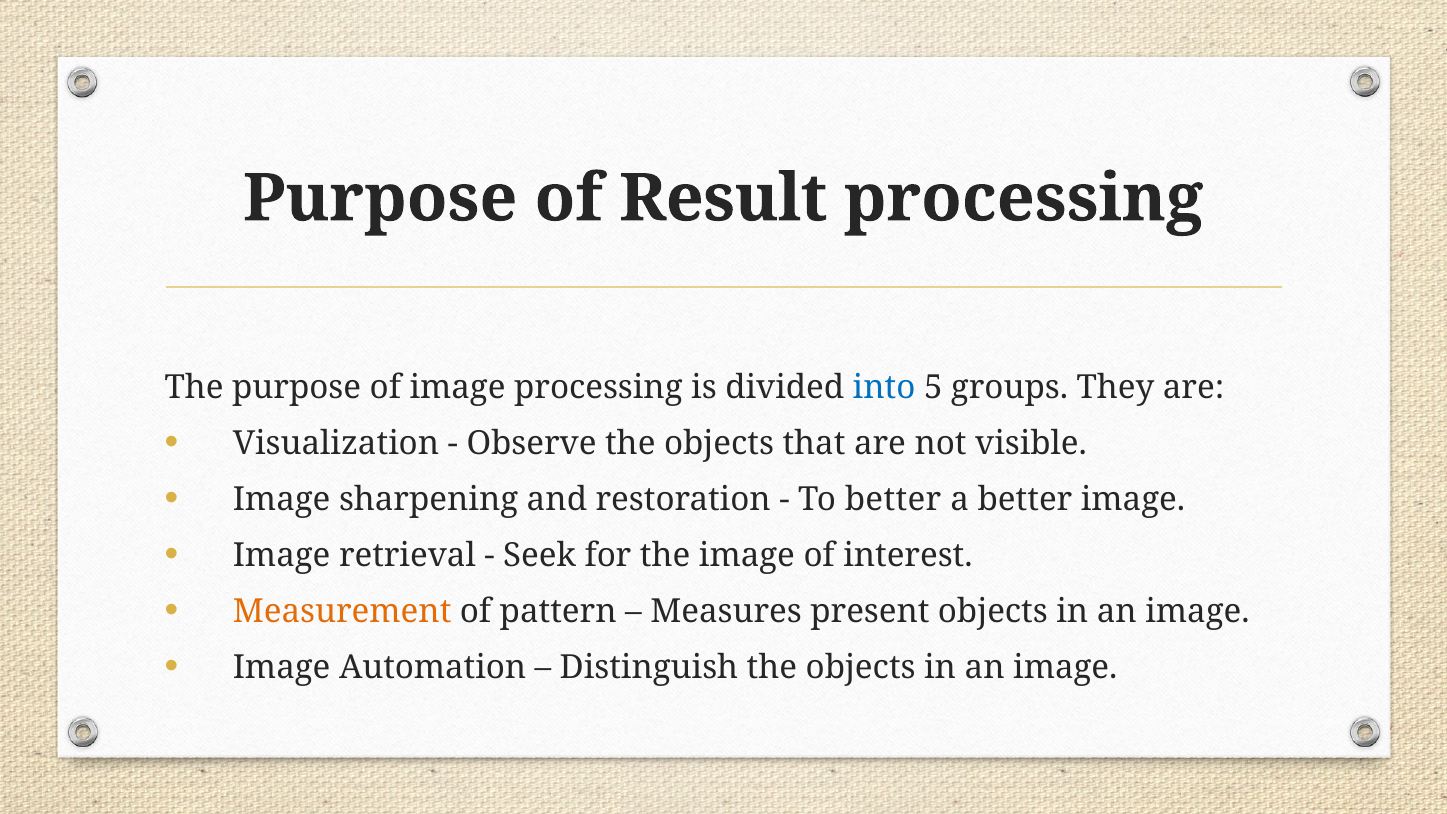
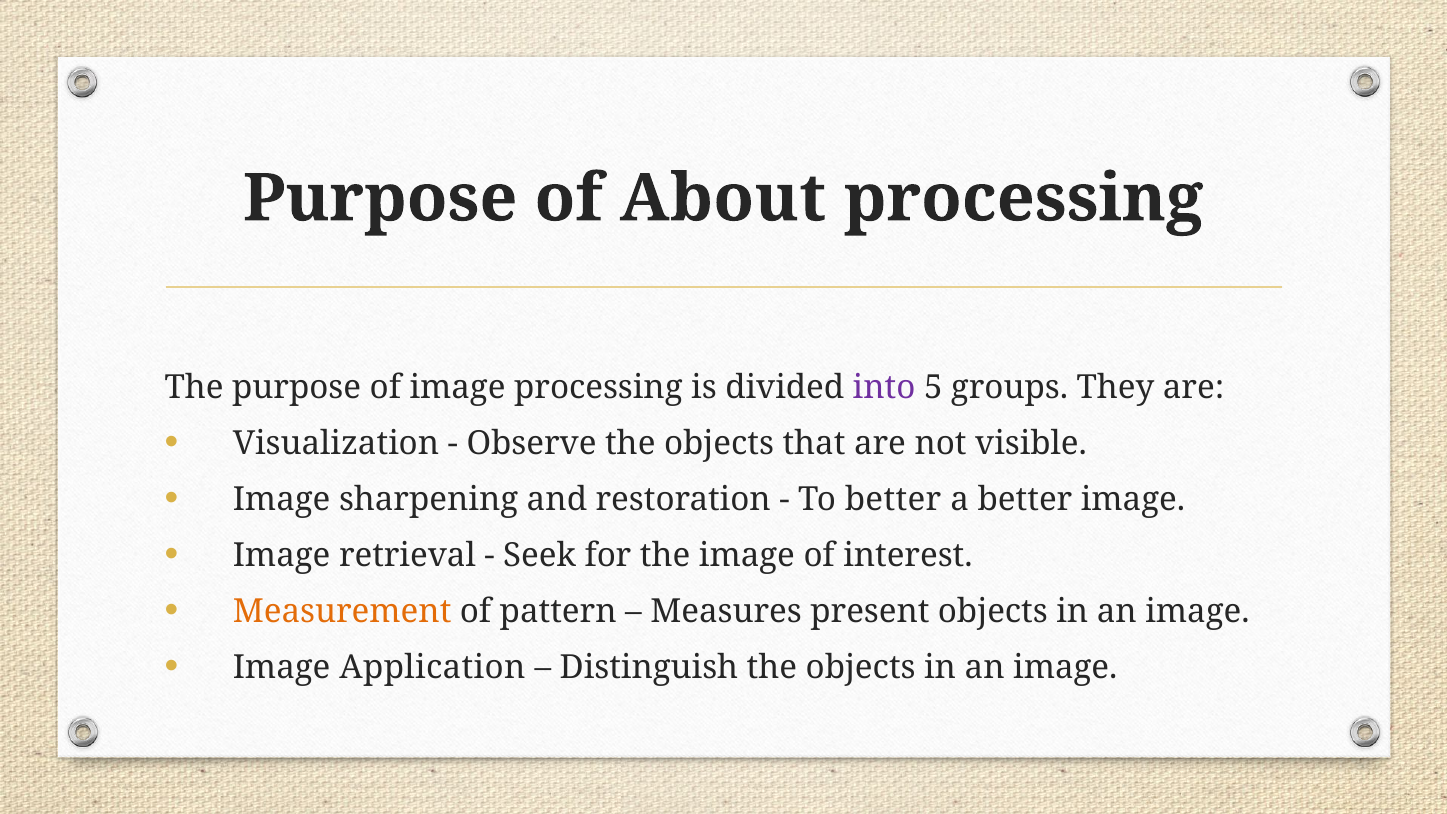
Result: Result -> About (723, 199)
into colour: blue -> purple (884, 387)
Automation: Automation -> Application (432, 667)
